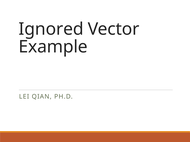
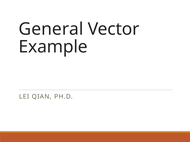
Ignored: Ignored -> General (51, 29)
